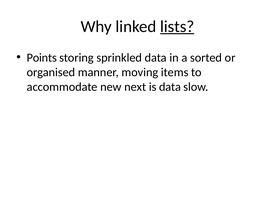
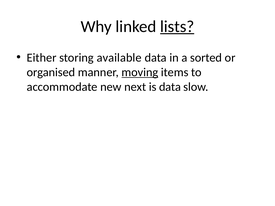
Points: Points -> Either (42, 58)
sprinkled: sprinkled -> available (119, 58)
moving underline: none -> present (140, 72)
